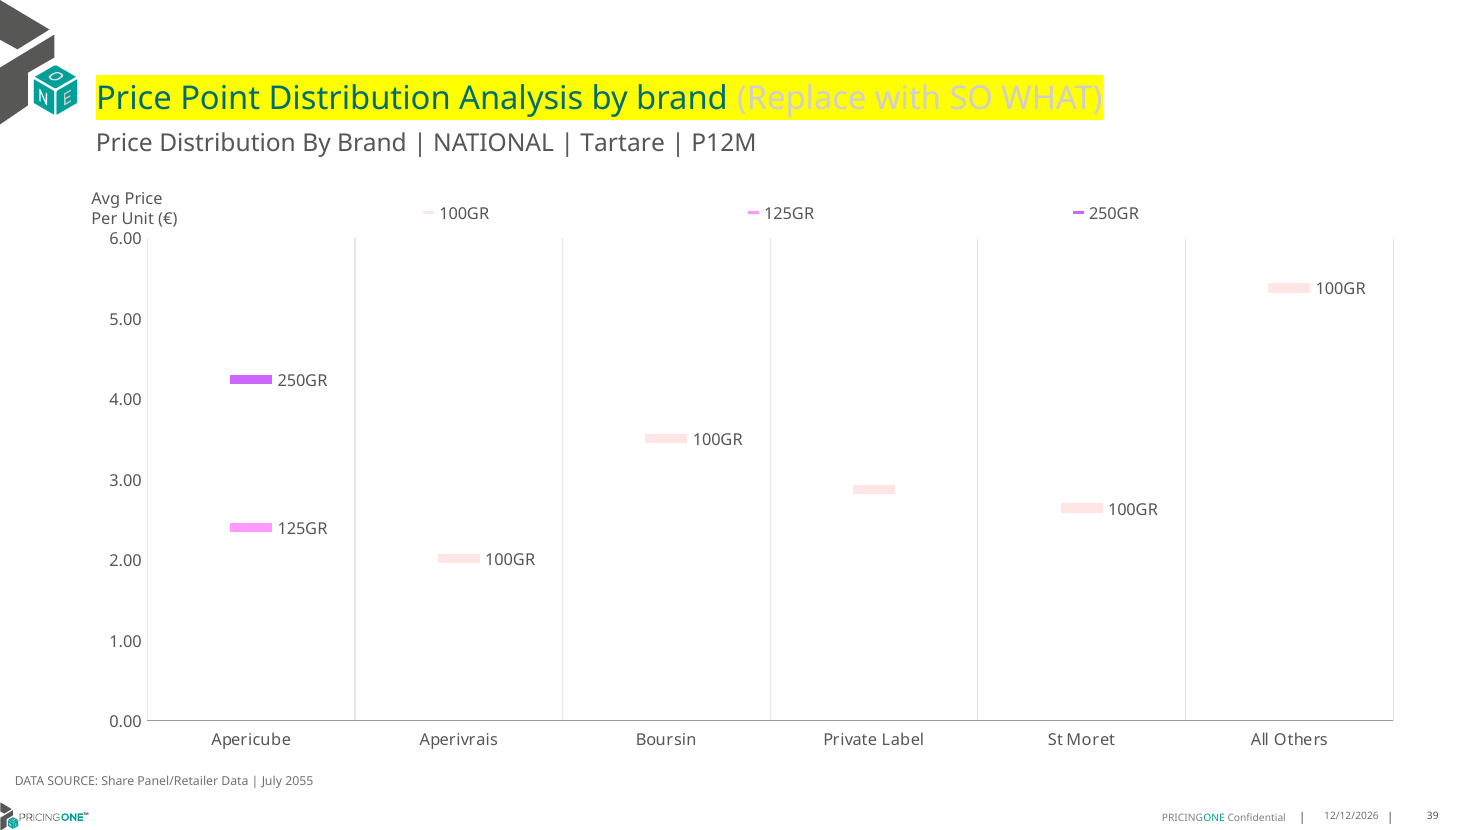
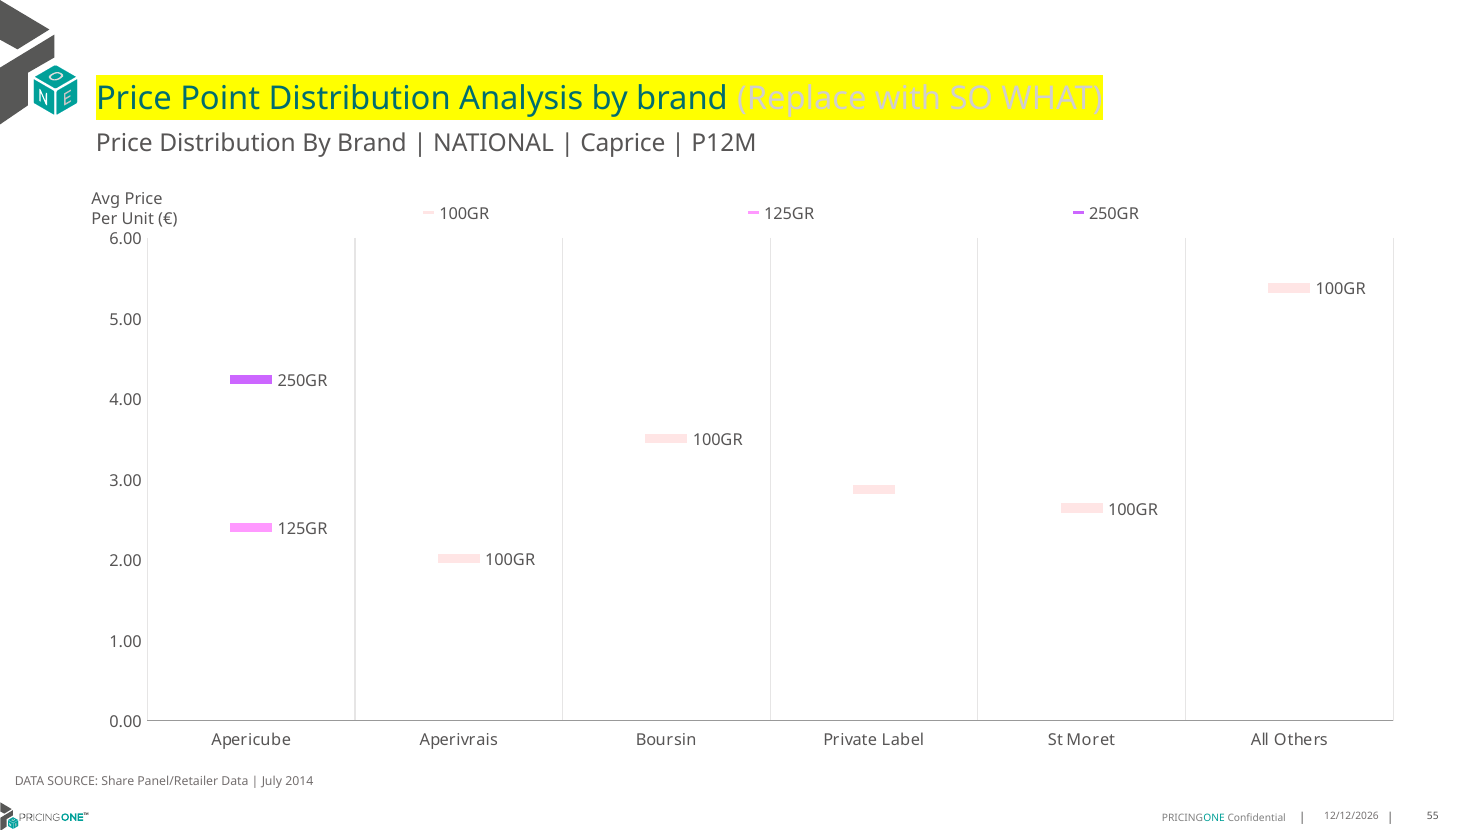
Tartare: Tartare -> Caprice (623, 144)
2055: 2055 -> 2014 (299, 781)
39: 39 -> 55 (1433, 816)
